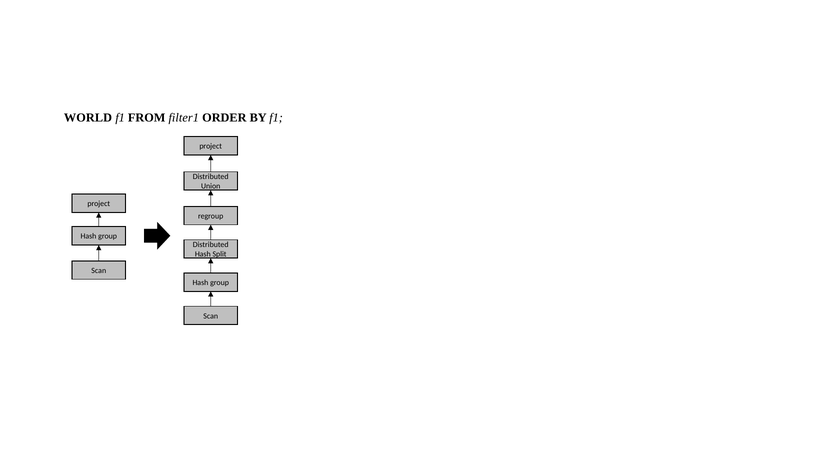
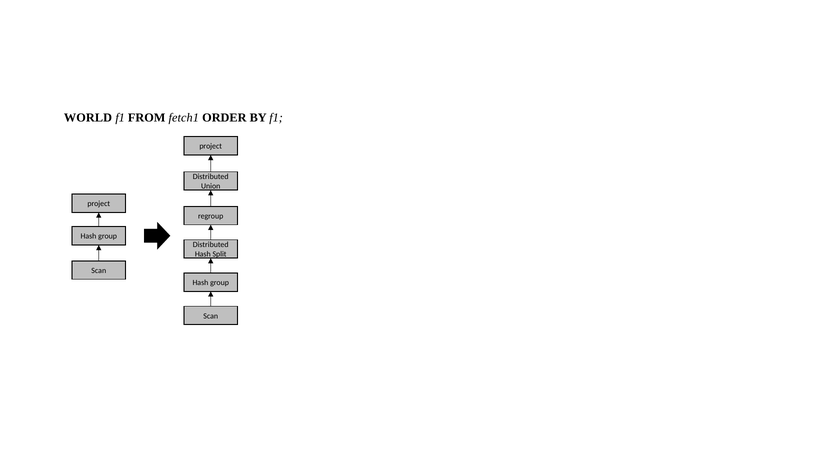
filter1: filter1 -> fetch1 (184, 118)
